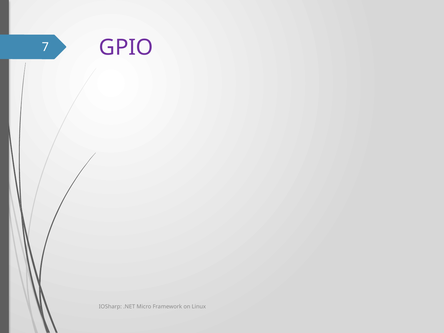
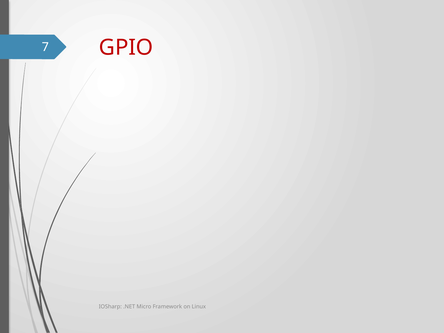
GPIO colour: purple -> red (126, 47)
